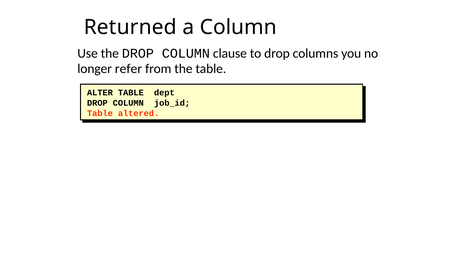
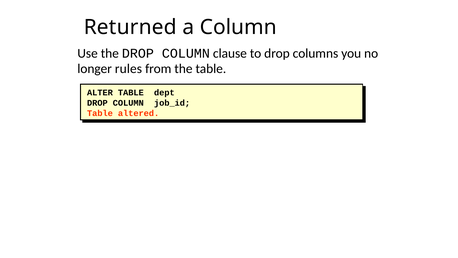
refer: refer -> rules (128, 69)
